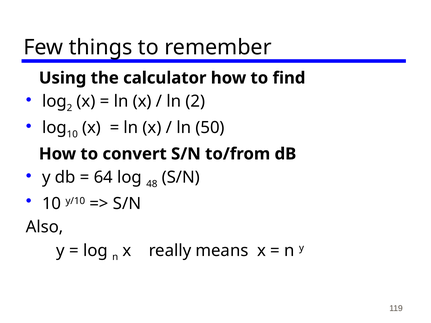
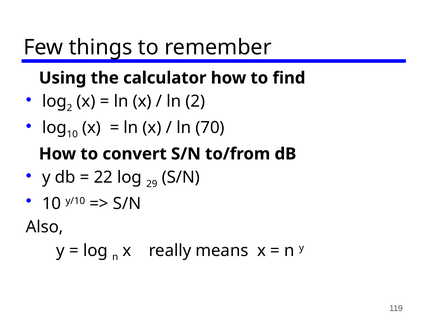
50: 50 -> 70 (210, 128)
64: 64 -> 22 (103, 178)
48: 48 -> 29 (152, 184)
